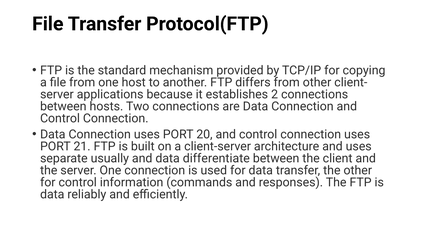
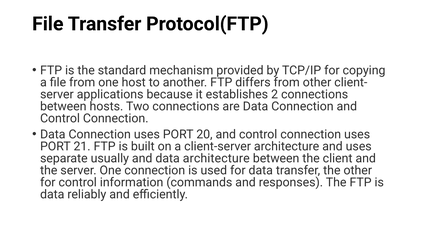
data differentiate: differentiate -> architecture (216, 158)
